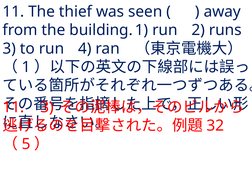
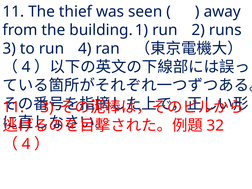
1: 1 -> 4 (26, 67)
5: 5 -> 4 (26, 144)
